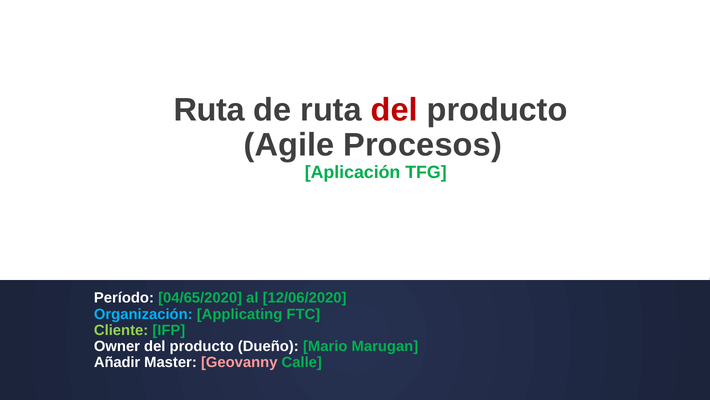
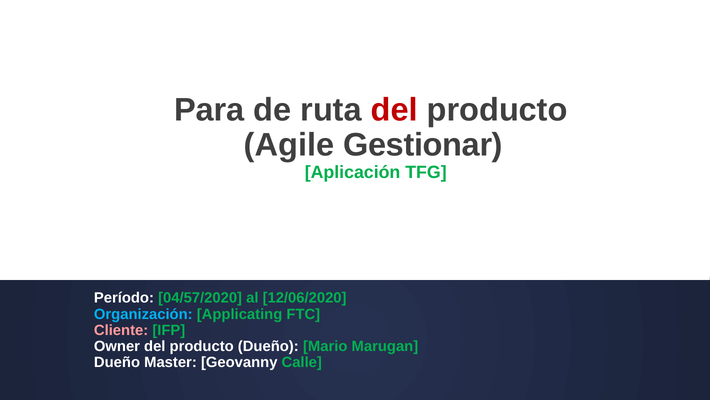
Ruta: Ruta -> Para (209, 110)
Procesos: Procesos -> Gestionar (423, 145)
04/65/2020: 04/65/2020 -> 04/57/2020 (200, 298)
Cliente colour: light green -> pink (121, 330)
Añadir: Añadir -> Dueño (117, 362)
Geovanny colour: pink -> white (239, 362)
